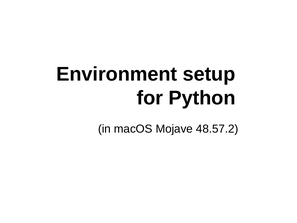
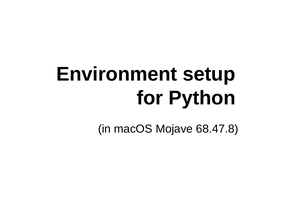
48.57.2: 48.57.2 -> 68.47.8 (217, 129)
